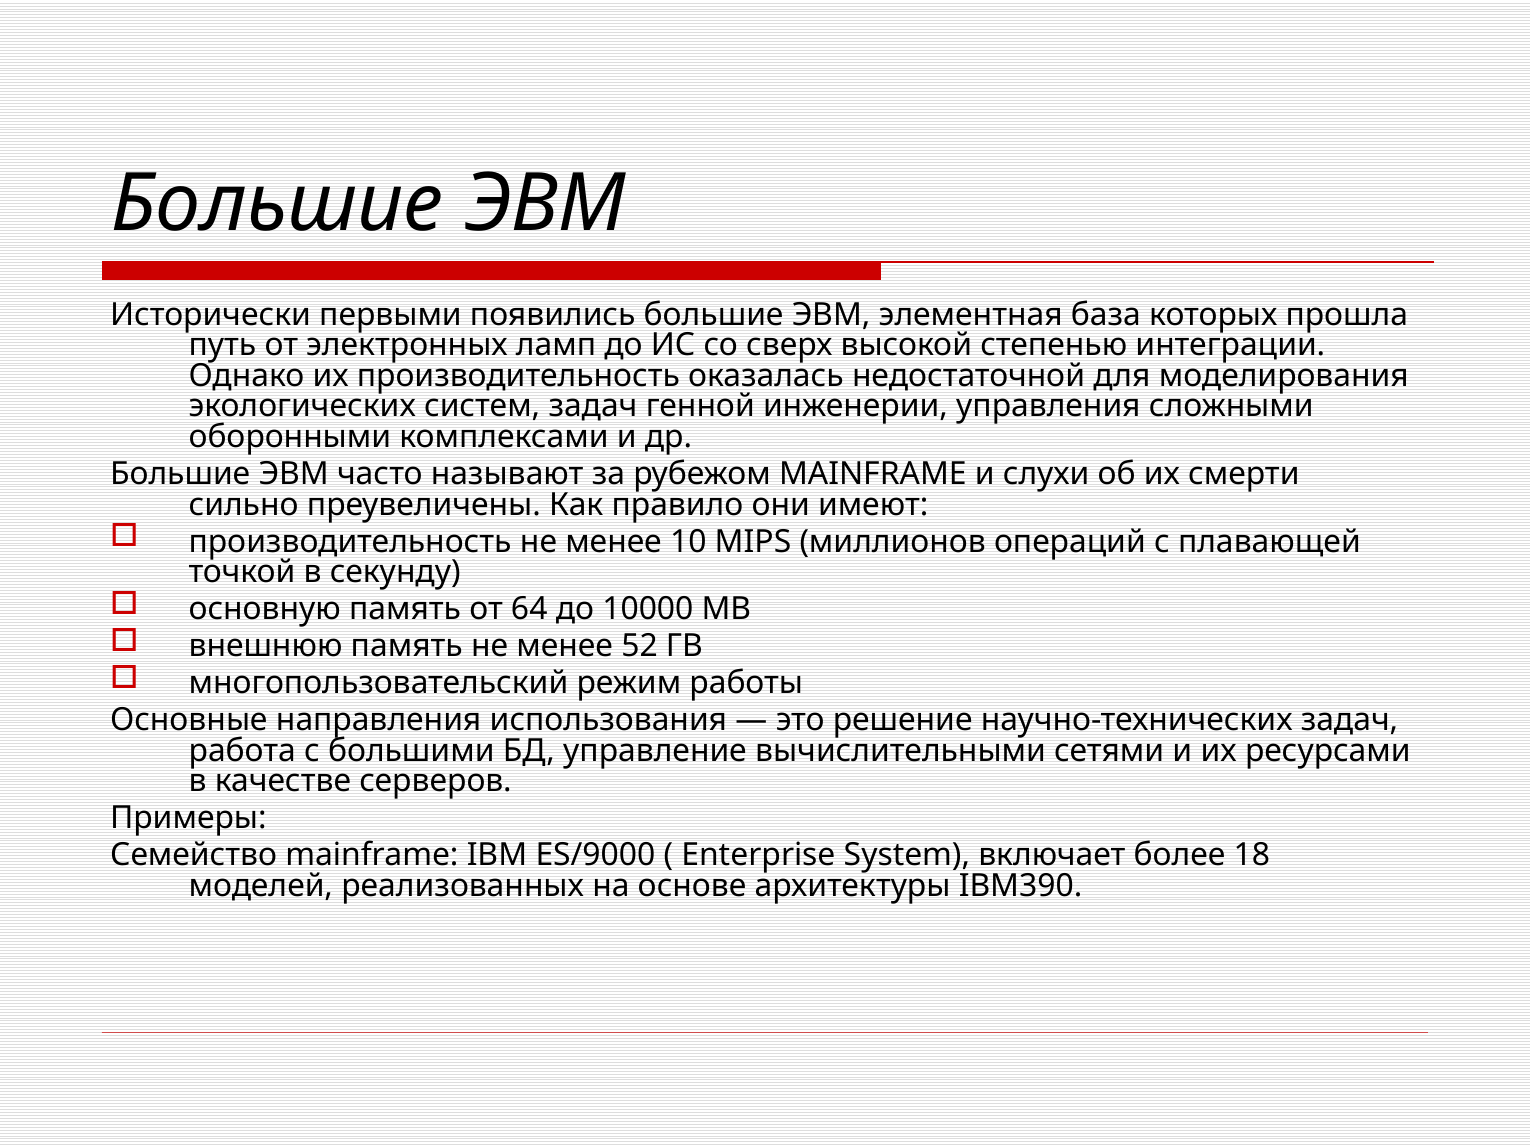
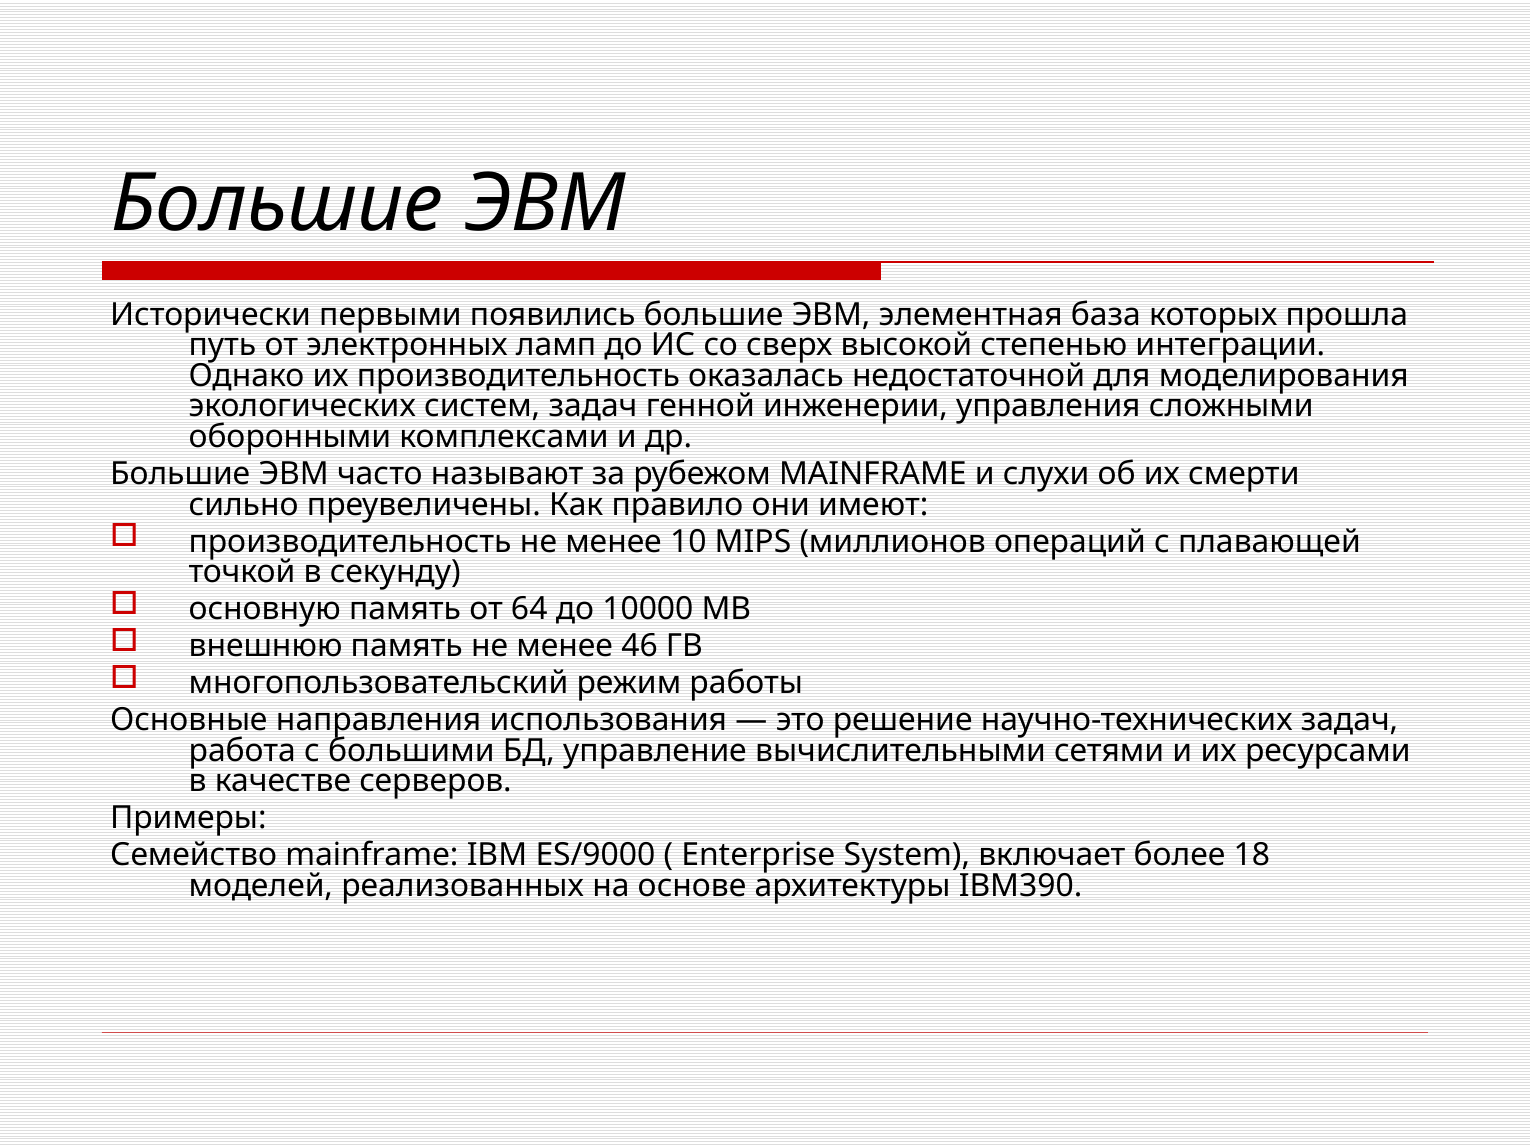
52: 52 -> 46 (640, 646)
